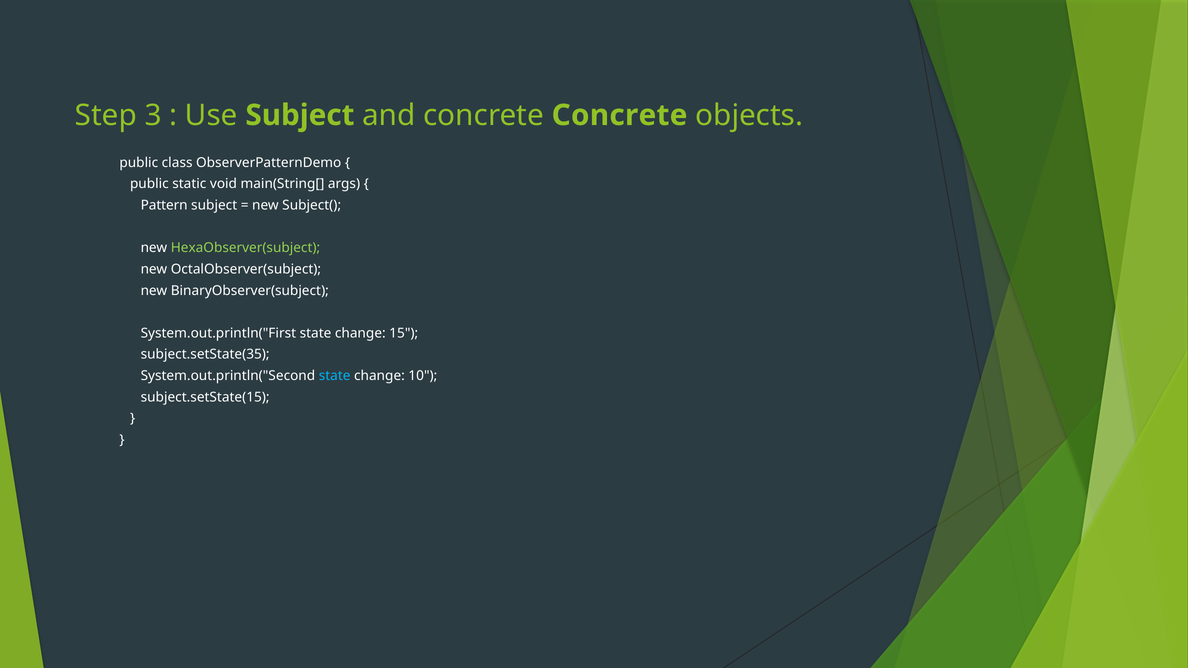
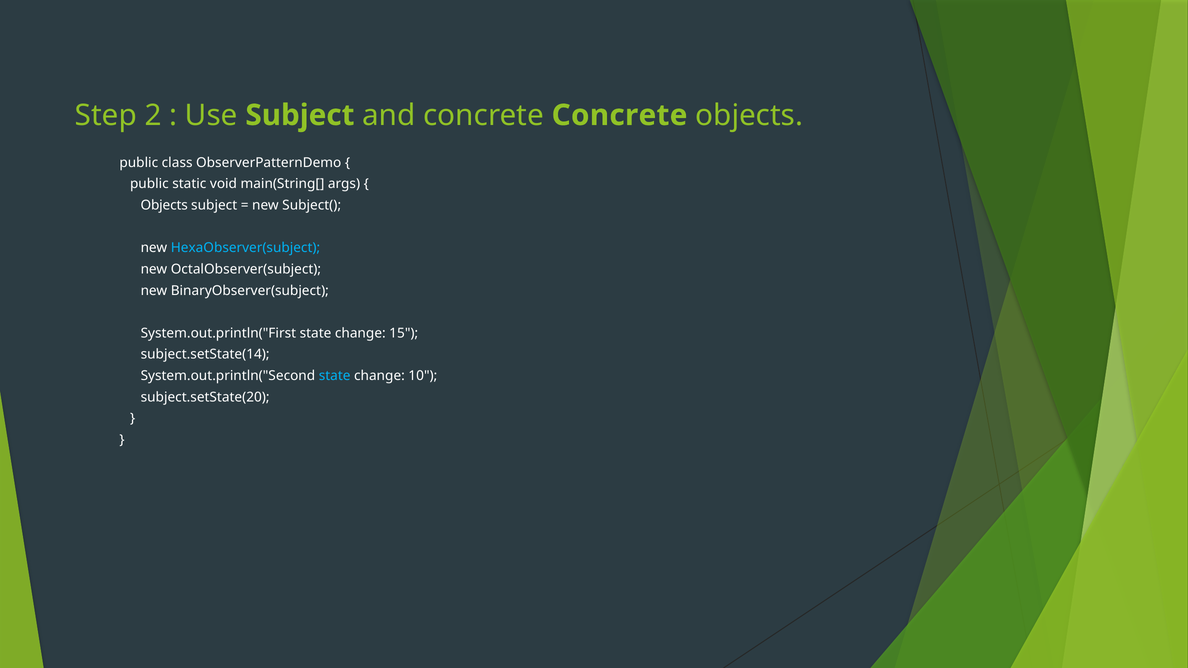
3: 3 -> 2 (153, 115)
Pattern: Pattern -> Objects (164, 205)
HexaObserver(subject colour: light green -> light blue (245, 248)
subject.setState(35: subject.setState(35 -> subject.setState(14 (205, 355)
subject.setState(15: subject.setState(15 -> subject.setState(20 (205, 397)
